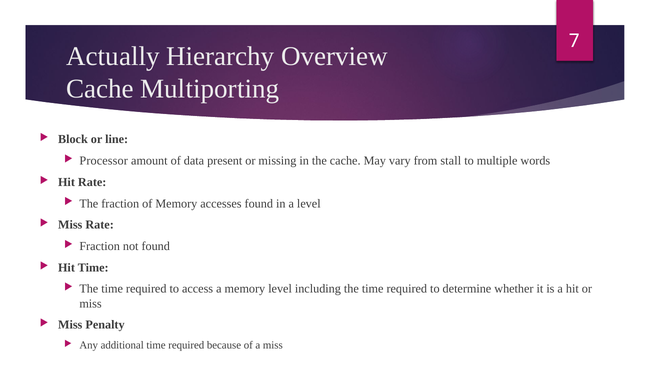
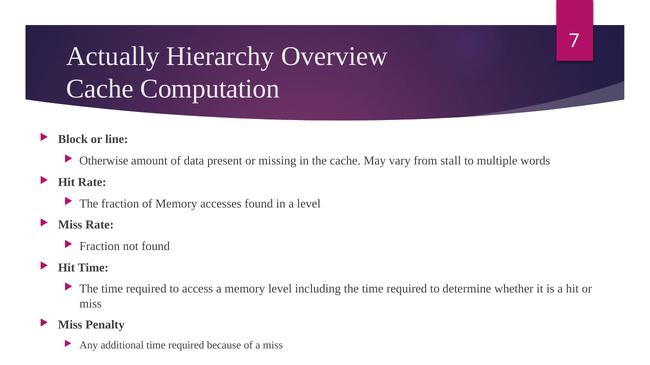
Multiporting: Multiporting -> Computation (210, 89)
Processor: Processor -> Otherwise (104, 161)
